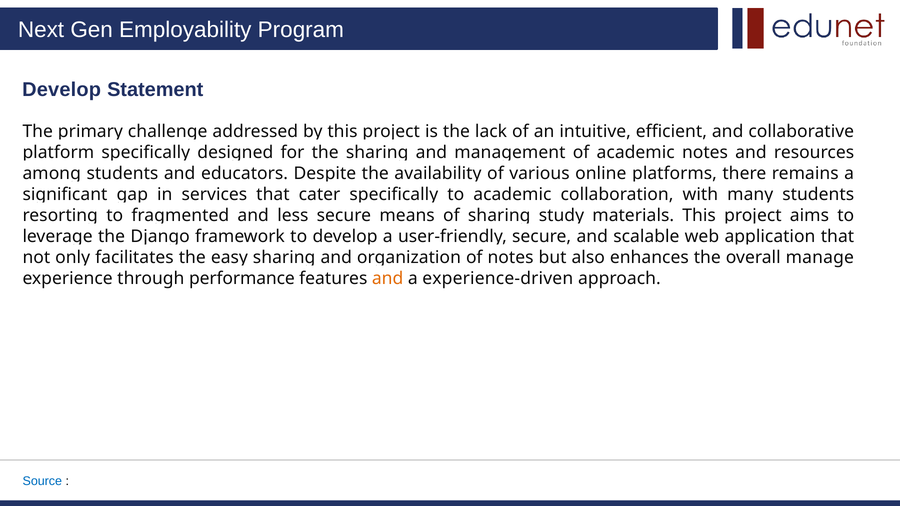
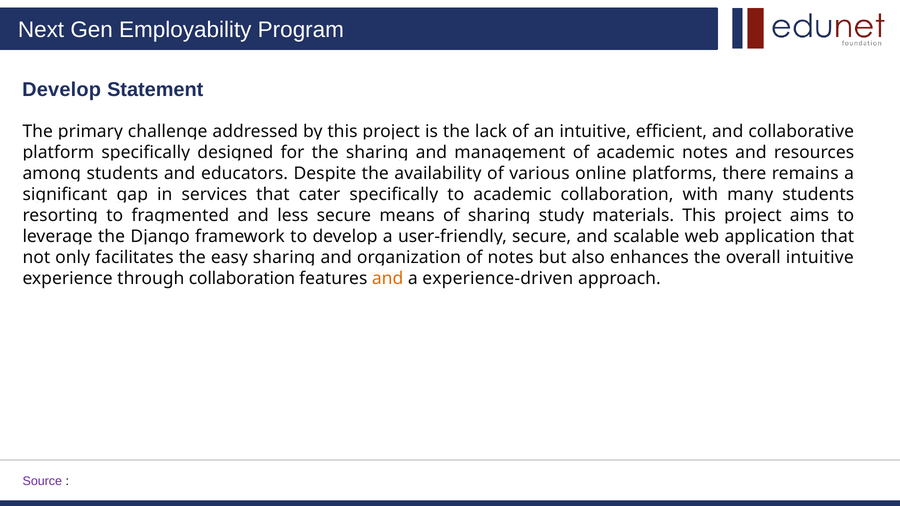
overall manage: manage -> intuitive (820, 257)
through performance: performance -> collaboration (242, 279)
Source colour: blue -> purple (42, 481)
